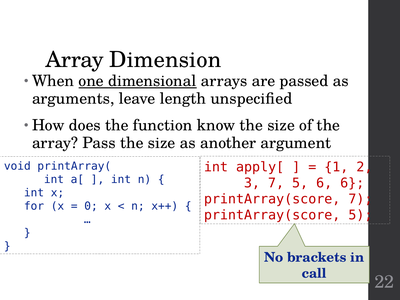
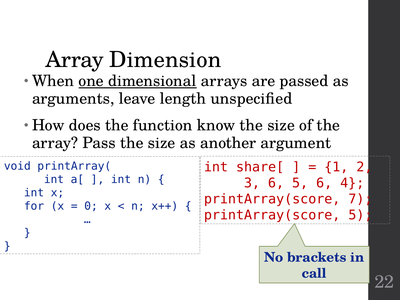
apply[: apply[ -> share[ (260, 167)
3 7: 7 -> 6 (276, 183)
6 6: 6 -> 4 (352, 183)
